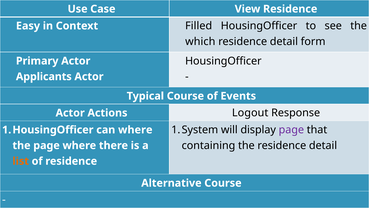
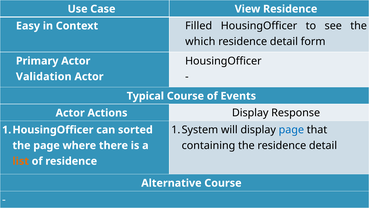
Applicants: Applicants -> Validation (44, 76)
Logout: Logout -> Display (250, 113)
page colour: purple -> blue (291, 130)
can where: where -> sorted (135, 130)
